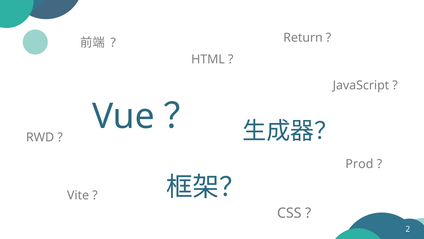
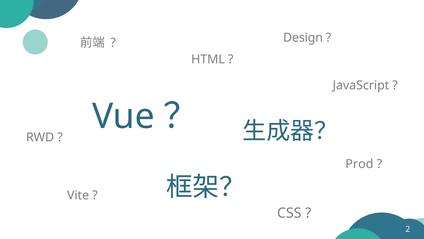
Return: Return -> Design (303, 38)
